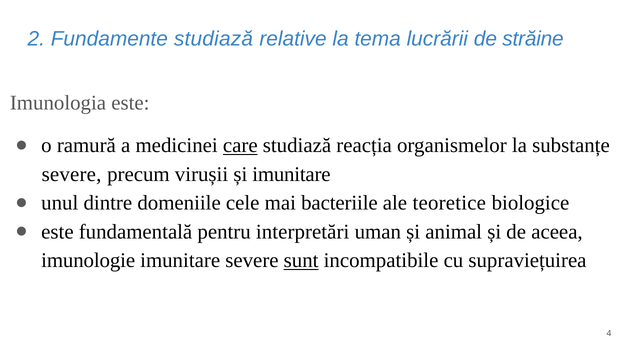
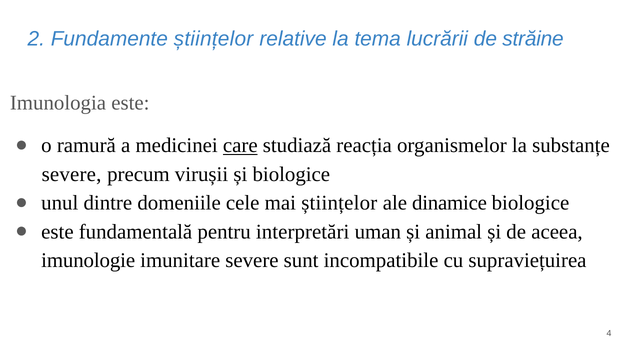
Fundamente studiază: studiază -> științelor (214, 39)
și imunitare: imunitare -> biologice (291, 174)
mai bacteriile: bacteriile -> științelor (339, 203)
teoretice: teoretice -> dinamice (449, 203)
sunt underline: present -> none (301, 261)
